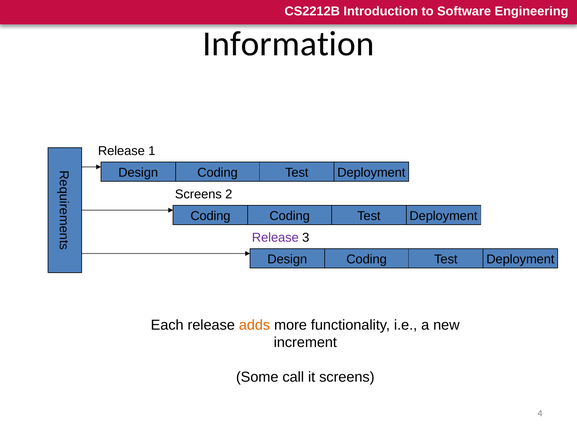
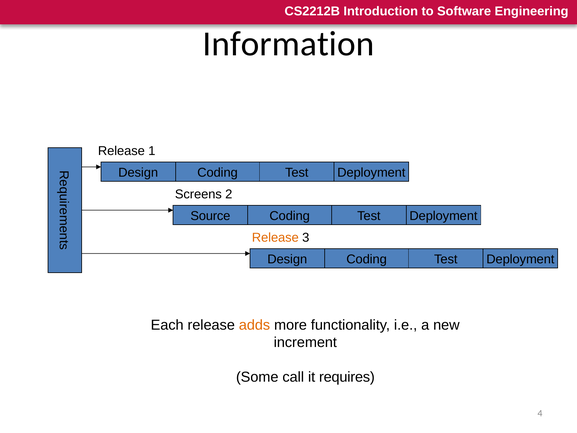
Coding: Coding -> Source (210, 216)
Release colour: purple -> orange (275, 237)
it screens: screens -> requires (347, 377)
